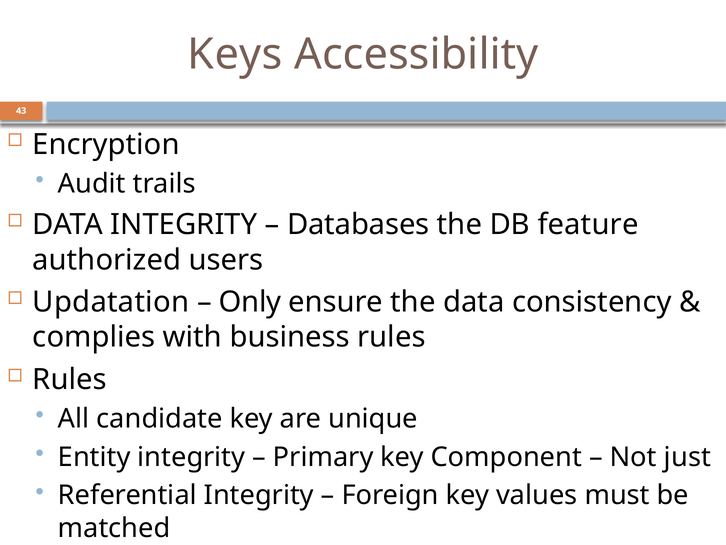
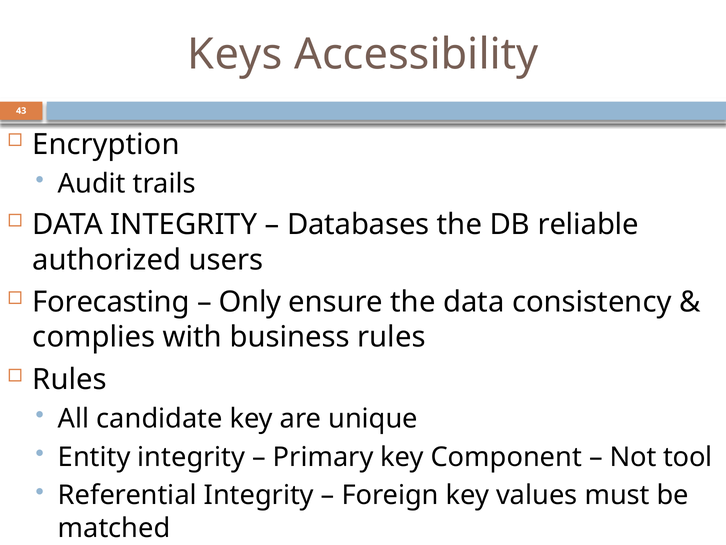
feature: feature -> reliable (588, 225)
Updatation: Updatation -> Forecasting (111, 302)
just: just -> tool (688, 457)
